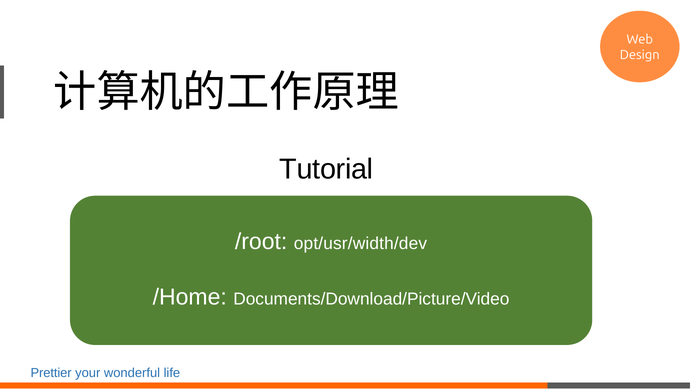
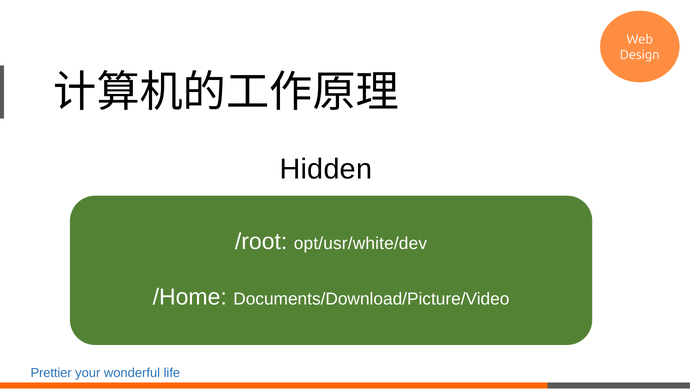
Tutorial: Tutorial -> Hidden (326, 169)
opt/usr/width/dev: opt/usr/width/dev -> opt/usr/white/dev (360, 243)
